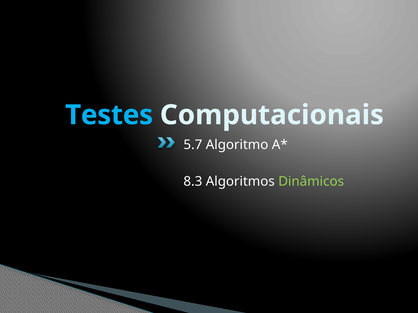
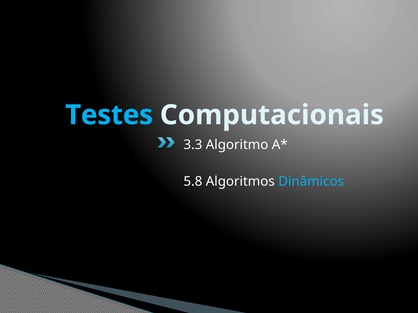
5.7: 5.7 -> 3.3 (193, 145)
8.3: 8.3 -> 5.8 (193, 182)
Dinâmicos colour: light green -> light blue (311, 182)
